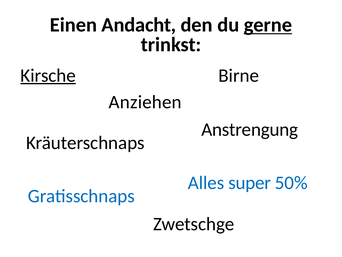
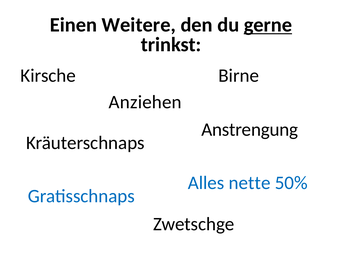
Andacht: Andacht -> Weitere (139, 25)
Kirsche underline: present -> none (48, 75)
super: super -> nette (250, 182)
